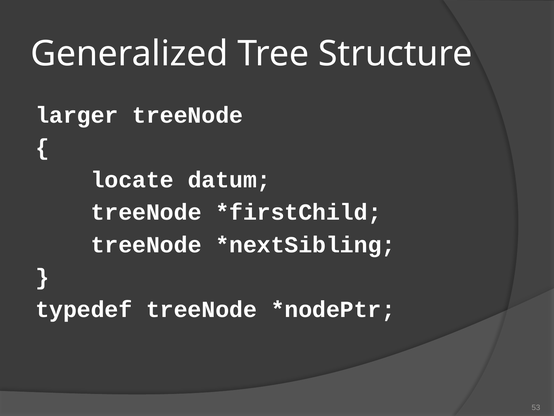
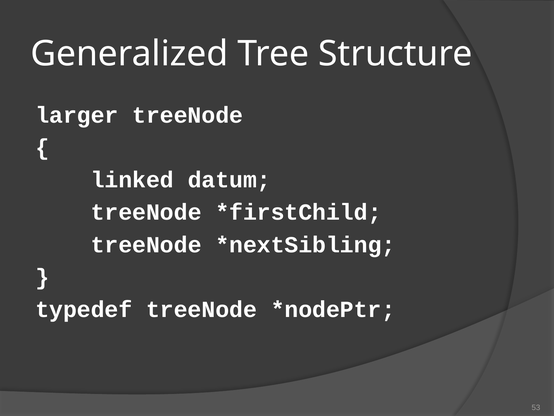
locate: locate -> linked (132, 180)
